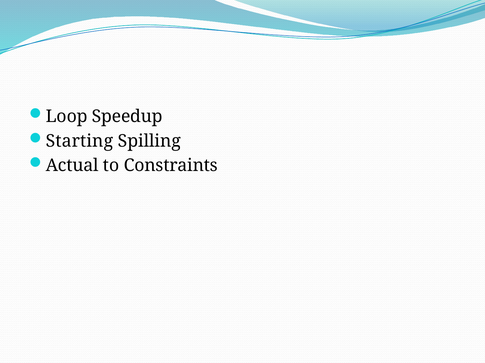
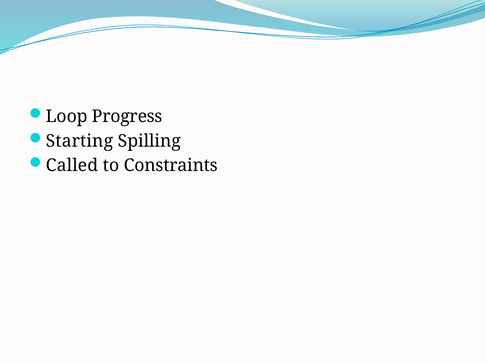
Speedup: Speedup -> Progress (127, 117)
Actual: Actual -> Called (72, 166)
